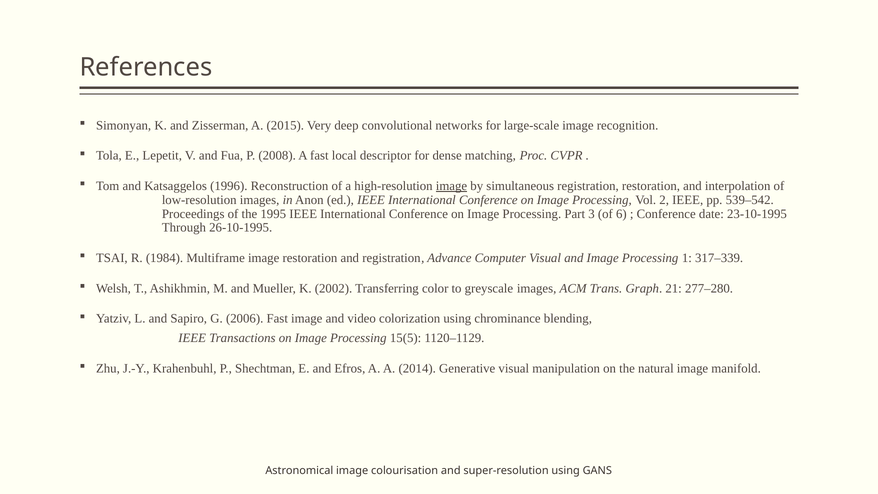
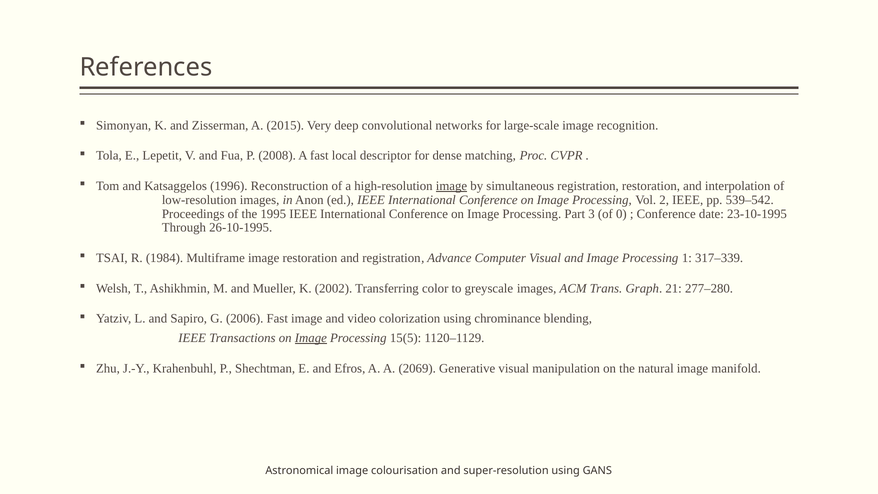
6: 6 -> 0 (621, 214)
Image underline: none -> present (311, 338)
2014: 2014 -> 2069 (417, 368)
